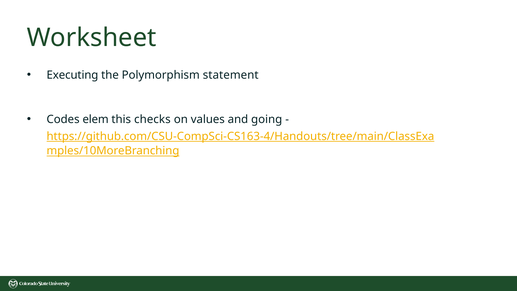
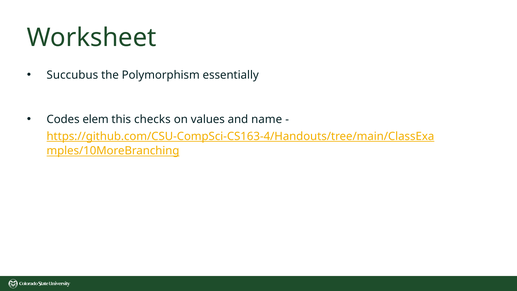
Executing: Executing -> Succubus (72, 75)
statement: statement -> essentially (231, 75)
going: going -> name (267, 119)
